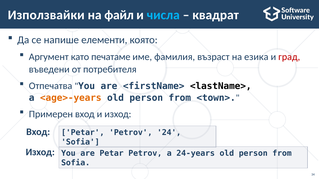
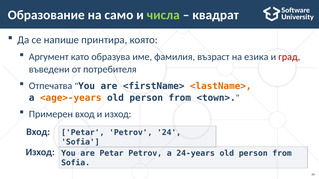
Използвайки: Използвайки -> Образование (46, 15)
файл: файл -> само (119, 15)
числа colour: light blue -> light green (163, 15)
елементи: елементи -> принтира (104, 40)
печатаме: печатаме -> образува (111, 57)
<lastName> colour: black -> orange (221, 86)
